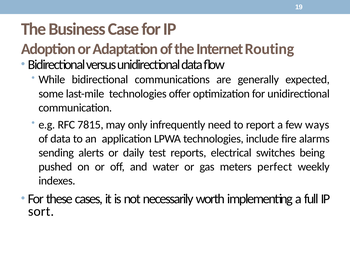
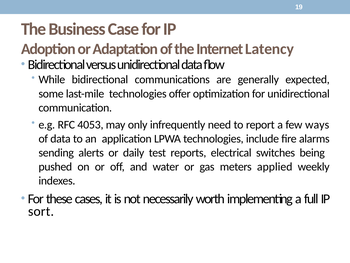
Routing: Routing -> Latency (270, 49)
7815: 7815 -> 4053 (90, 124)
perfect: perfect -> applied (275, 166)
